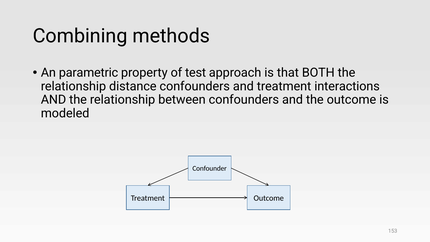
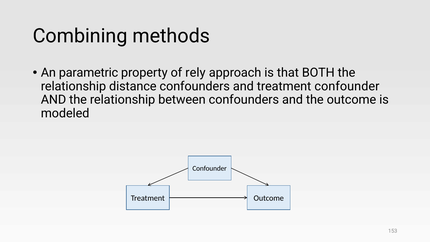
test: test -> rely (195, 73)
treatment interactions: interactions -> confounder (347, 86)
